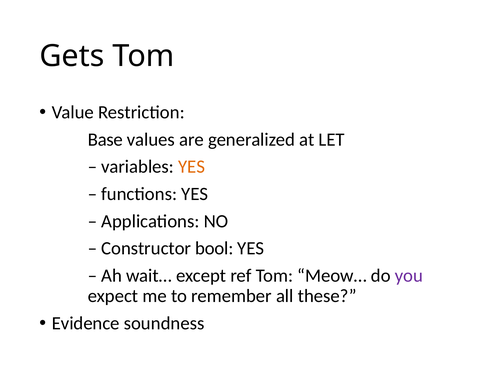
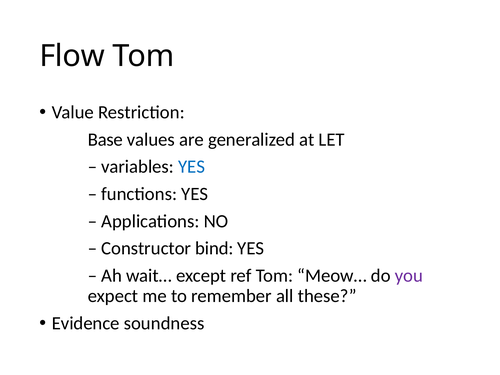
Gets: Gets -> Flow (72, 56)
YES colour: orange -> blue (192, 167)
bool: bool -> bind (214, 248)
